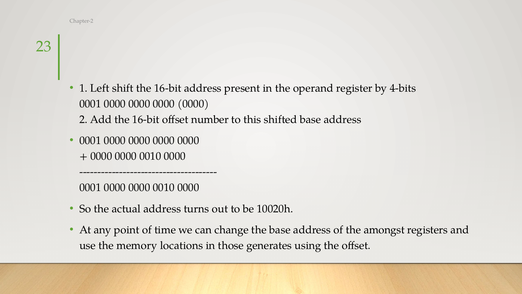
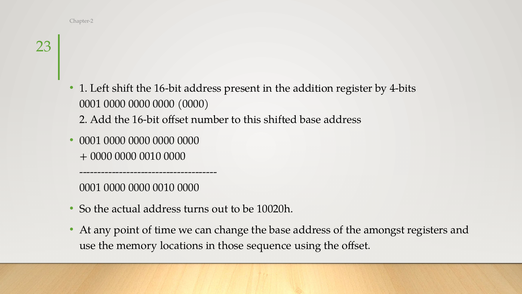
operand: operand -> addition (313, 88)
generates: generates -> sequence (269, 245)
